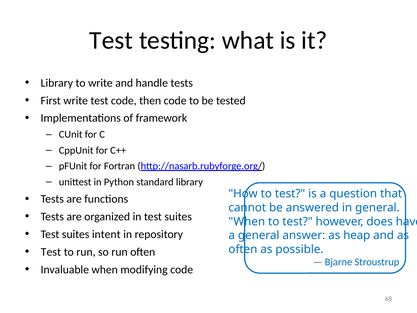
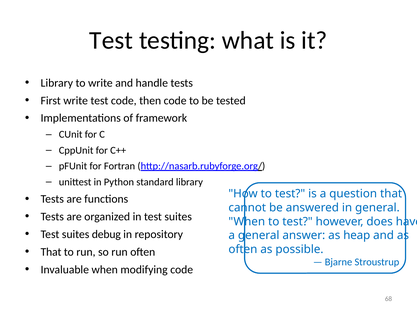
intent: intent -> debug (106, 234)
Test: Test -> That (51, 252)
